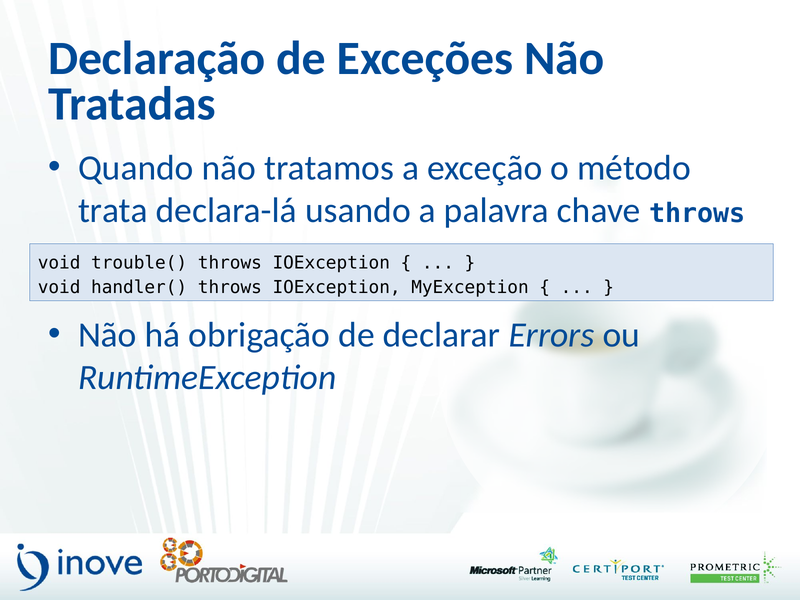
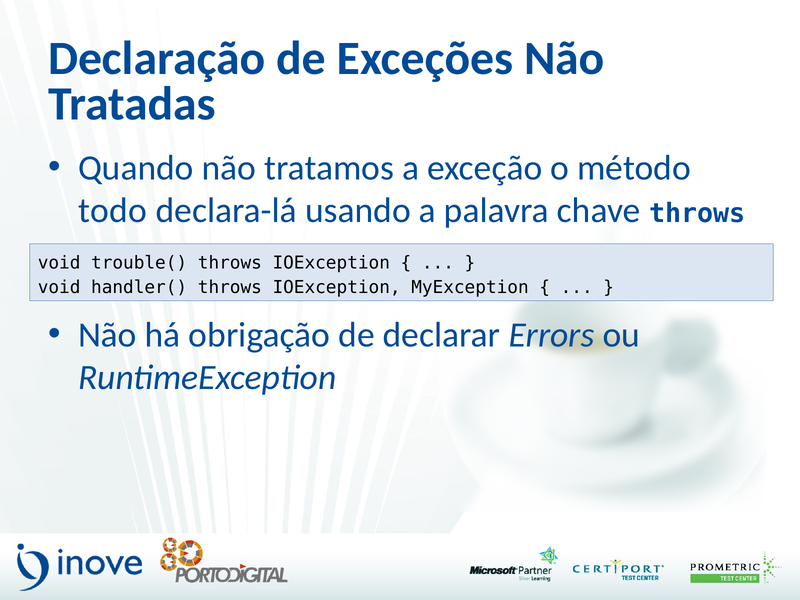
trata: trata -> todo (113, 211)
